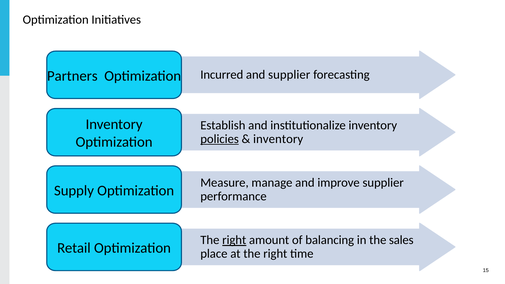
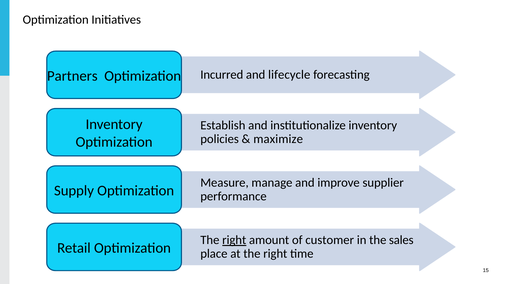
and supplier: supplier -> lifecycle (289, 75)
policies underline: present -> none (220, 139)
inventory: inventory -> maximize (278, 139)
balancing: balancing -> customer (330, 240)
